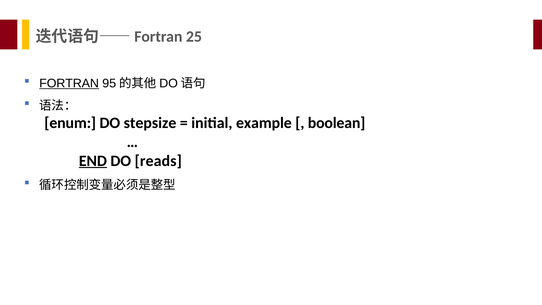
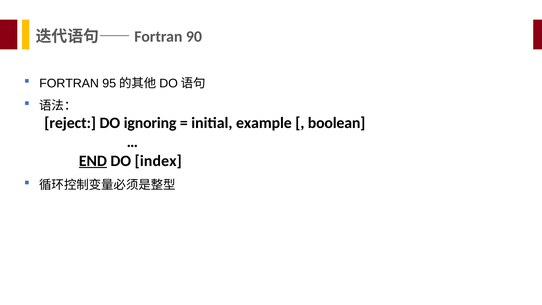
25: 25 -> 90 (194, 37)
FORTRAN underline: present -> none (69, 83)
enum: enum -> reject (70, 123)
stepsize: stepsize -> ignoring (150, 123)
reads: reads -> index (158, 161)
